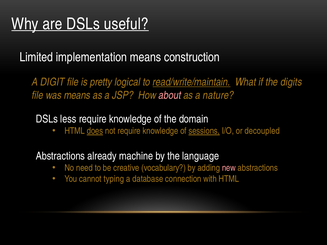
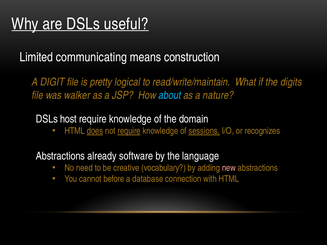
implementation: implementation -> communicating (91, 57)
read/write/maintain underline: present -> none (192, 82)
was means: means -> walker (77, 95)
about colour: pink -> light blue (170, 95)
less: less -> host (68, 119)
require underline: none -> present (129, 131)
decoupled: decoupled -> recognizes (262, 131)
machine: machine -> software (136, 156)
typing: typing -> before (114, 179)
